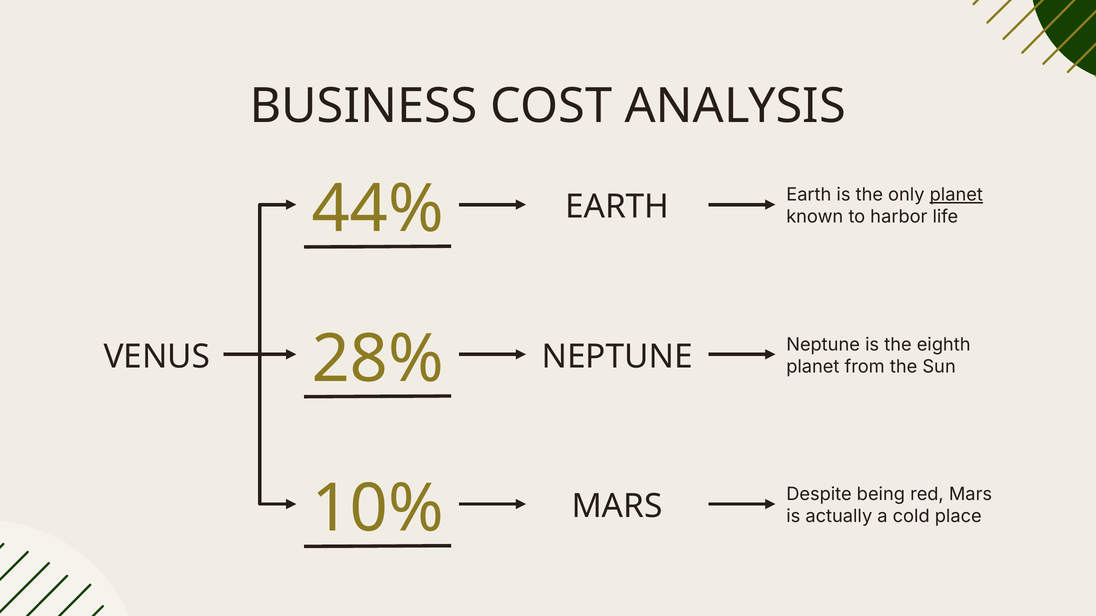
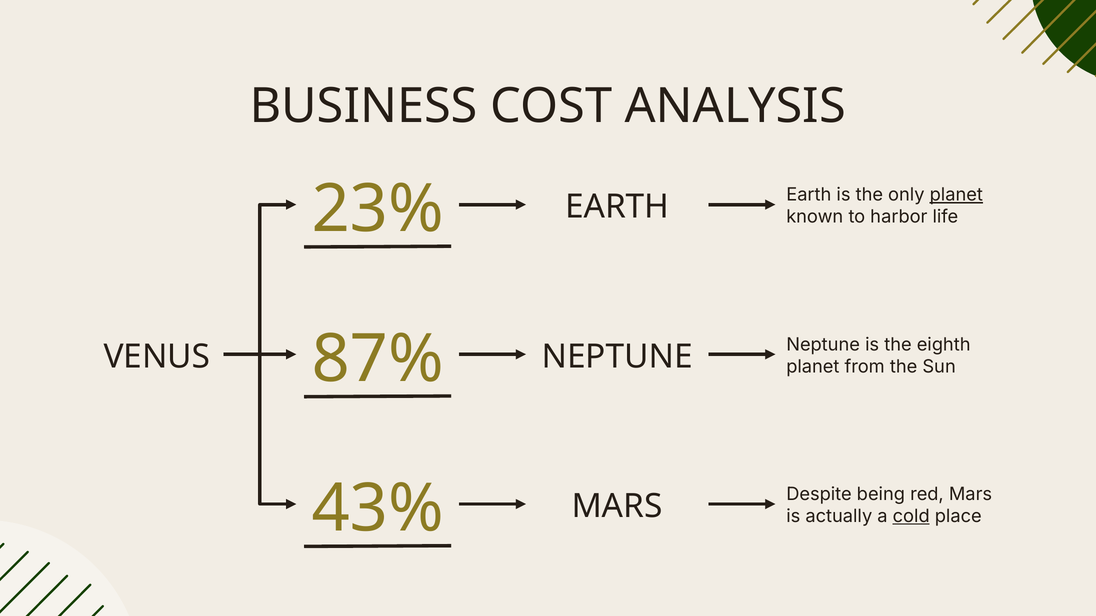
44%: 44% -> 23% (378, 209)
28%: 28% -> 87% (378, 359)
10%: 10% -> 43% (378, 509)
cold underline: none -> present (911, 517)
